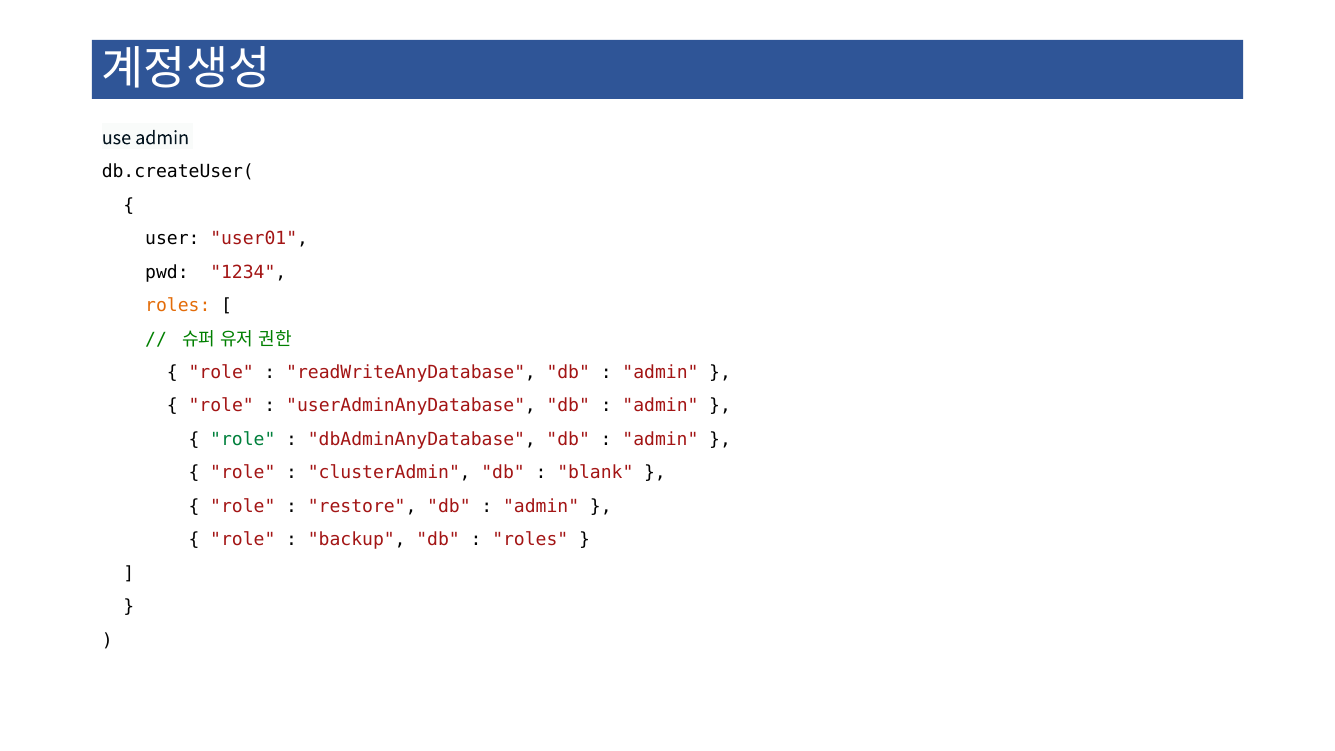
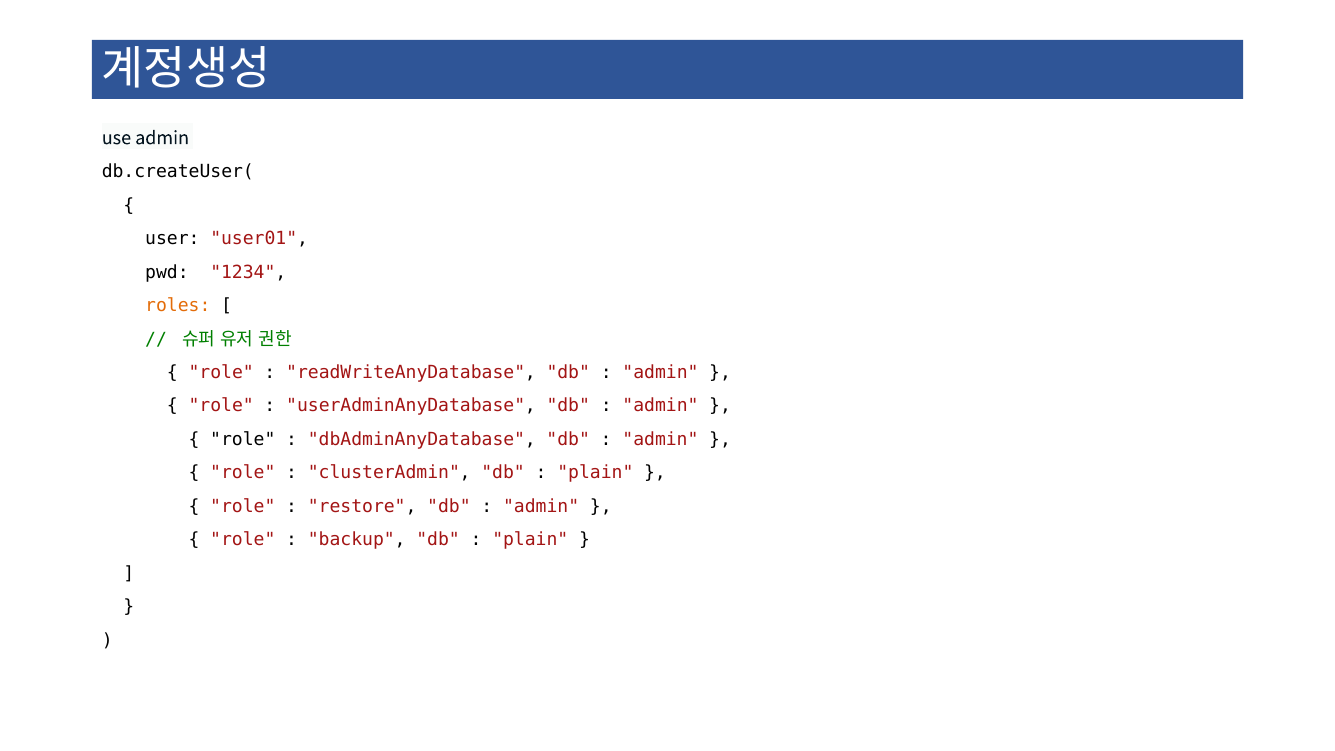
role colour: green -> black (243, 439)
blank: blank -> plain (595, 473)
roles: roles -> plain (530, 540)
